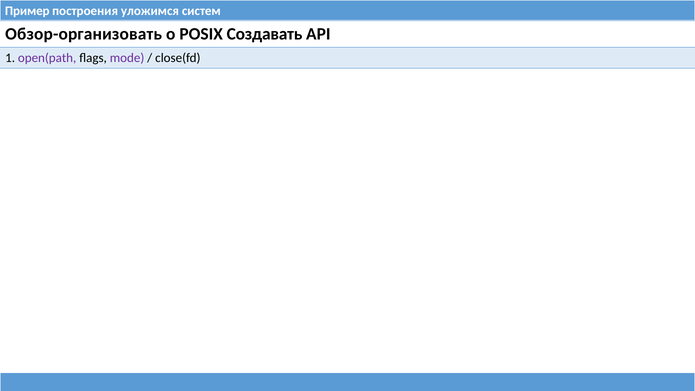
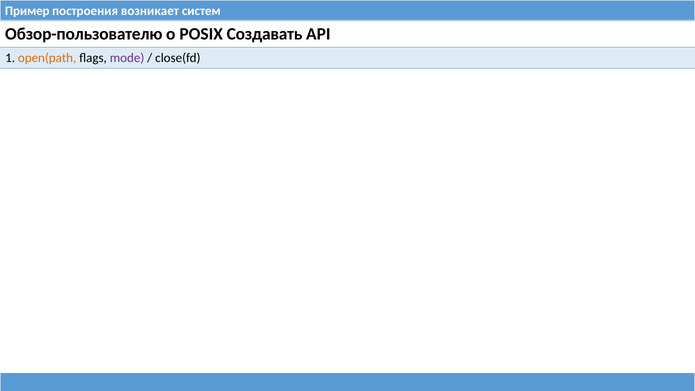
уложимся: уложимся -> возникает (150, 11)
Обзор-организовать: Обзор-организовать -> Обзор-пользователю (84, 34)
open(path colour: purple -> orange (47, 58)
